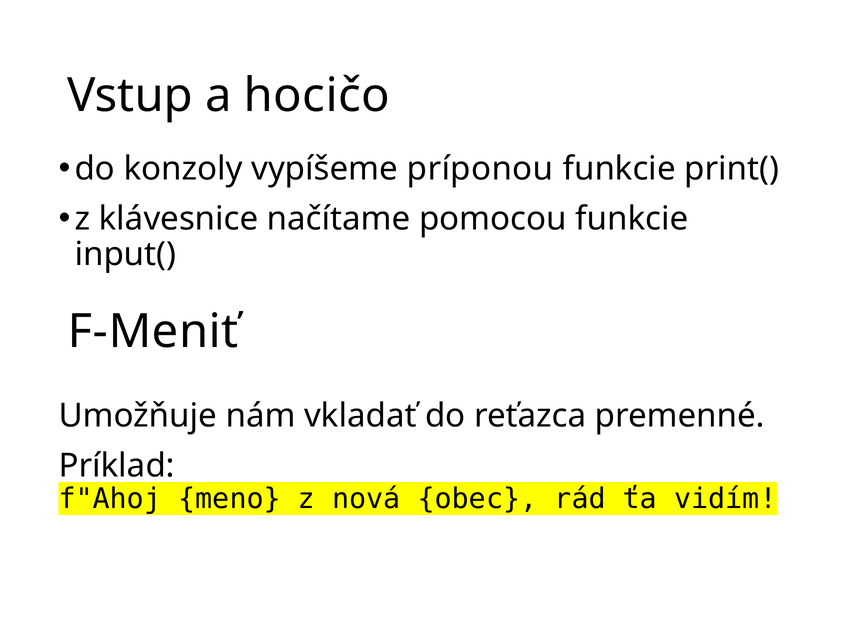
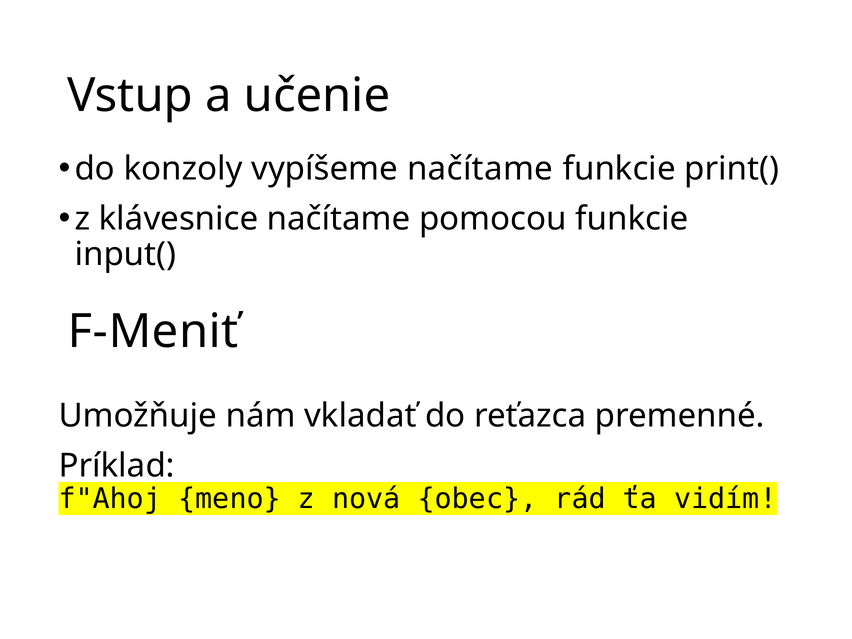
hocičo: hocičo -> učenie (317, 95)
vypíšeme príponou: príponou -> načítame (480, 169)
